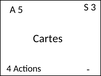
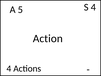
S 3: 3 -> 4 (93, 7)
Cartes: Cartes -> Action (48, 38)
